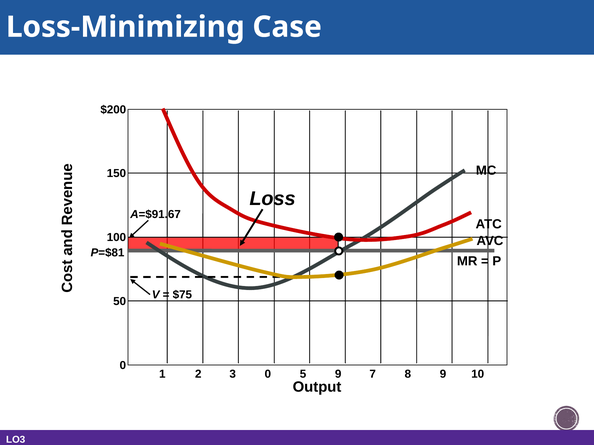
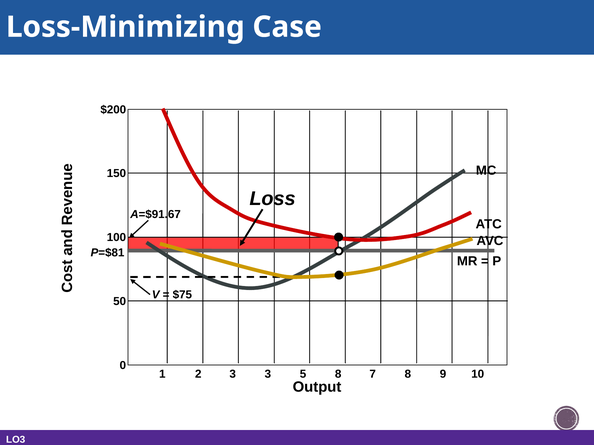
3 0: 0 -> 3 (268, 375)
5 9: 9 -> 8 (338, 375)
